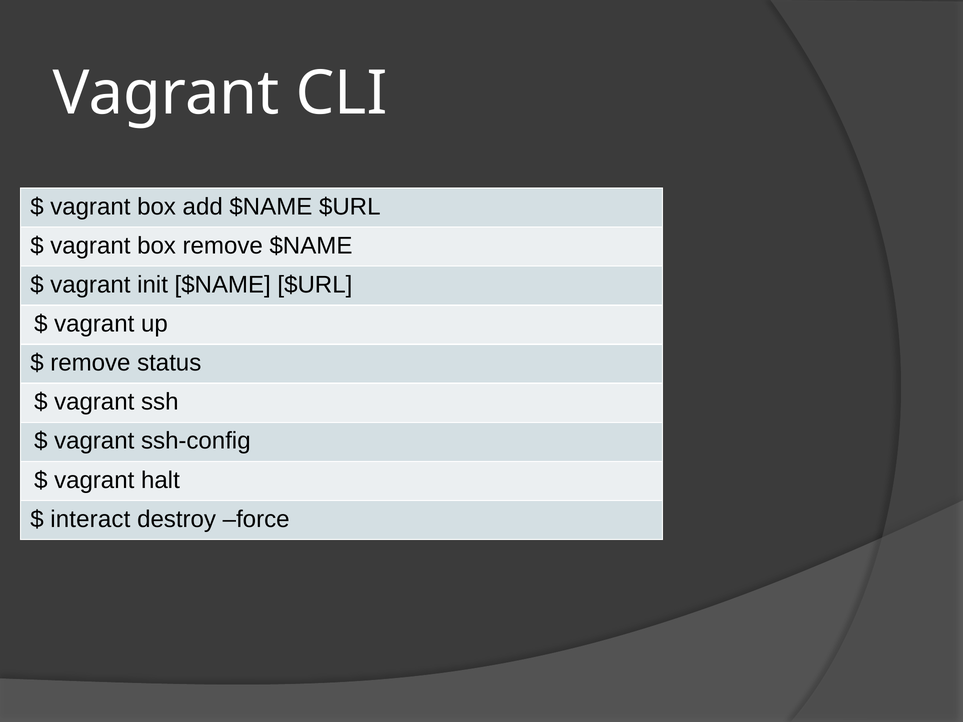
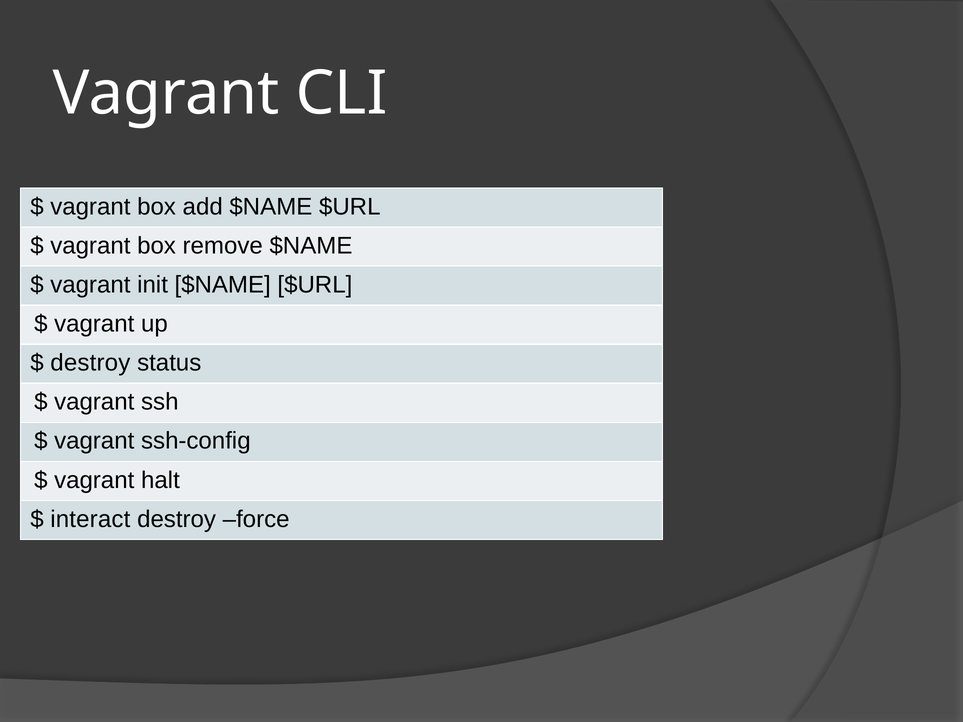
remove: remove -> destroy (90, 363)
